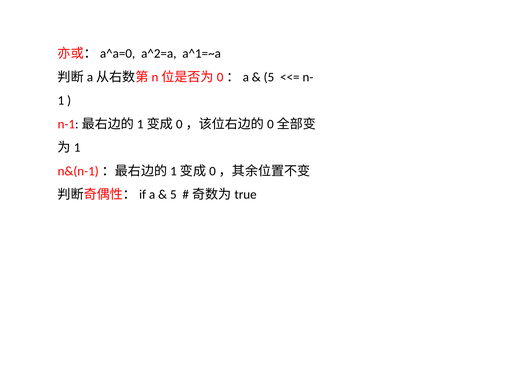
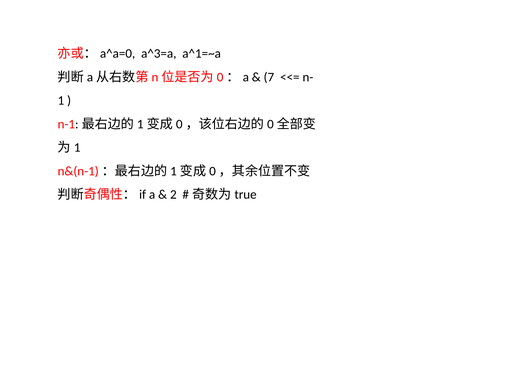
a^2=a: a^2=a -> a^3=a (159, 53)
5: 5 -> 7 (269, 77)
5: 5 -> 2 (173, 194)
